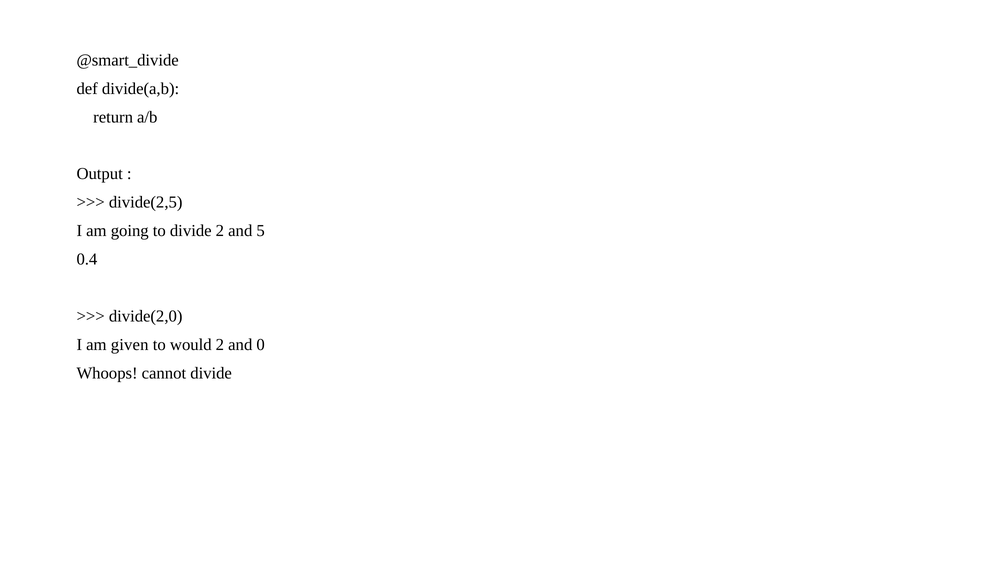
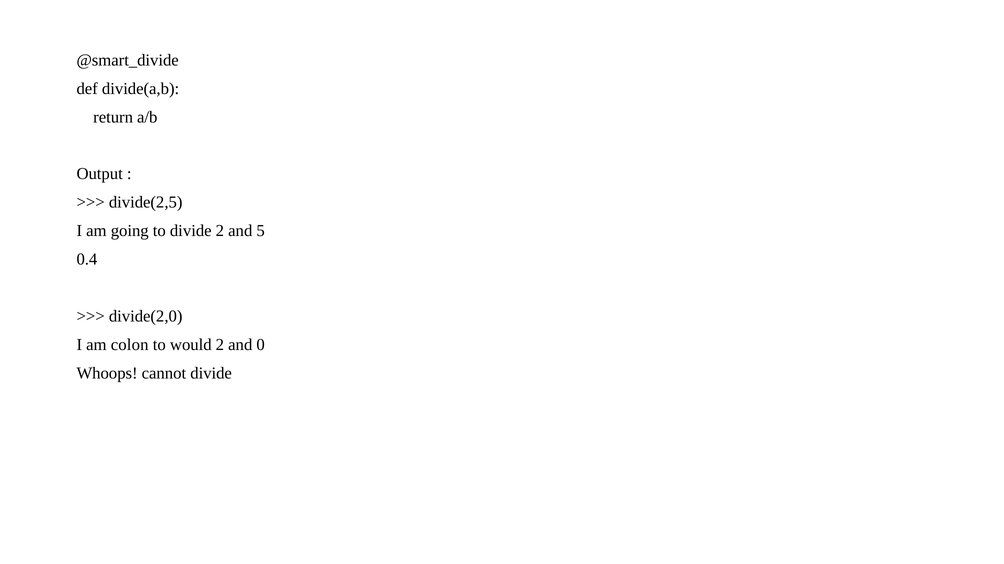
given: given -> colon (130, 345)
